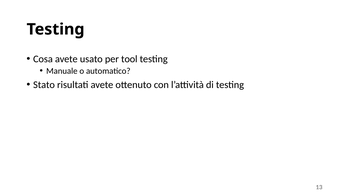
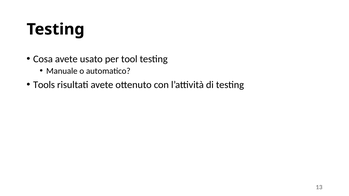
Stato: Stato -> Tools (44, 85)
